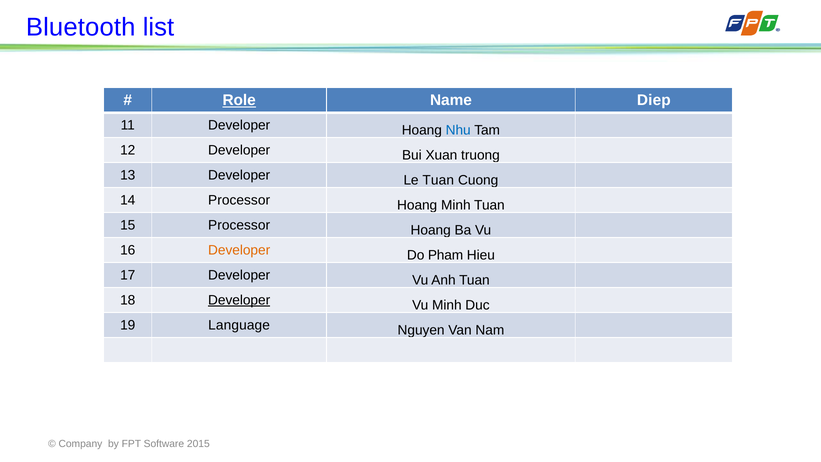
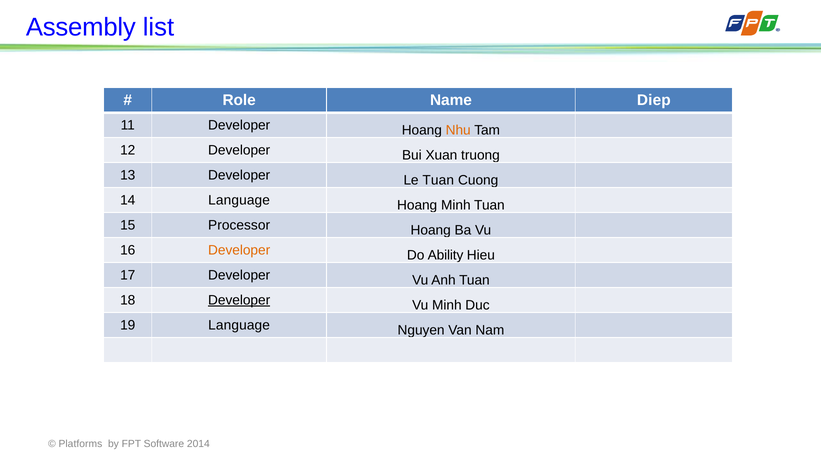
Bluetooth: Bluetooth -> Assembly (81, 27)
Role underline: present -> none (239, 100)
Nhu colour: blue -> orange (458, 130)
14 Processor: Processor -> Language (239, 200)
Pham: Pham -> Ability (446, 255)
Company: Company -> Platforms (80, 444)
2015: 2015 -> 2014 (198, 444)
